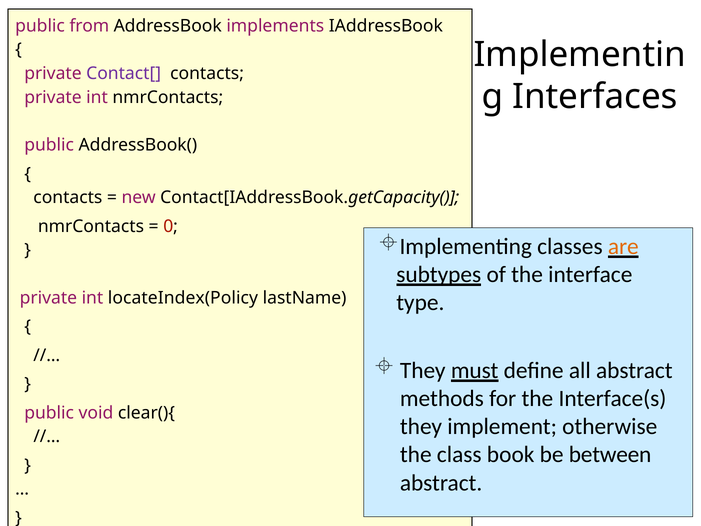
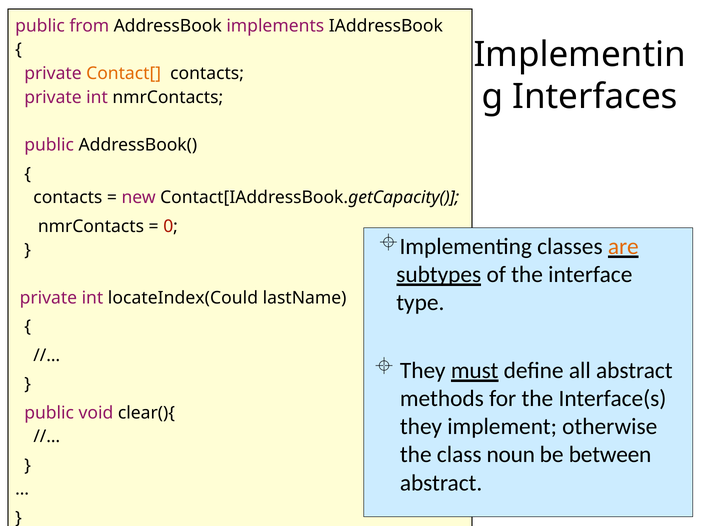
Contact[ colour: purple -> orange (124, 73)
locateIndex(Policy: locateIndex(Policy -> locateIndex(Could (183, 298)
book: book -> noun (511, 455)
